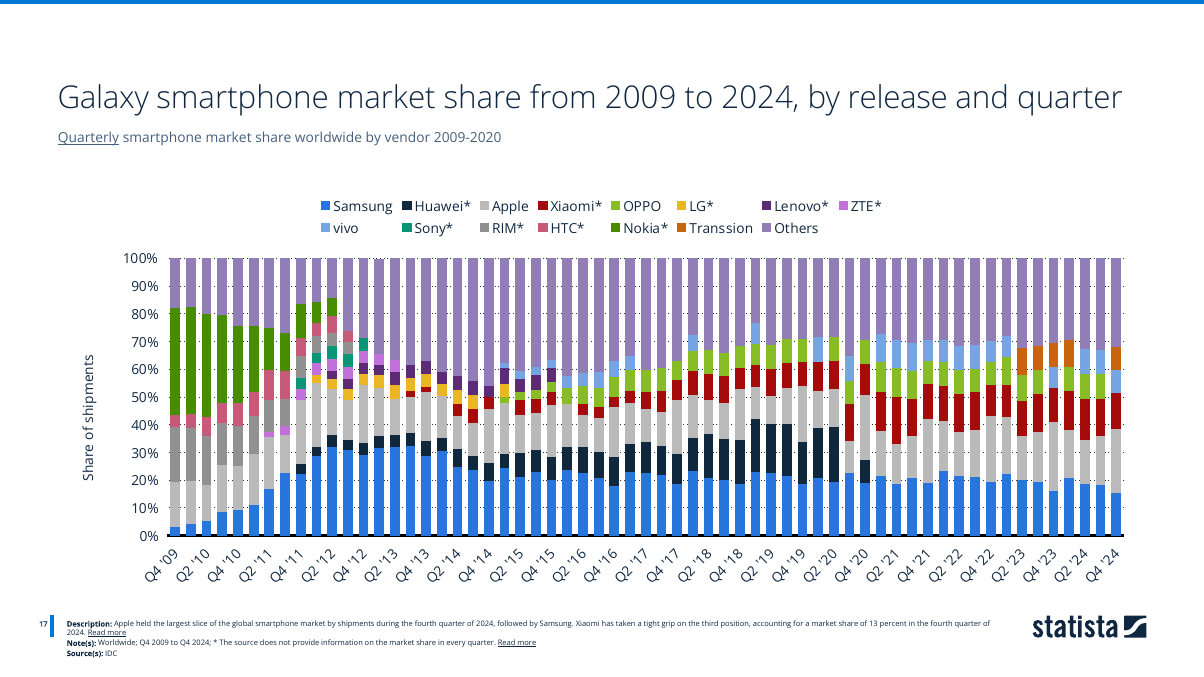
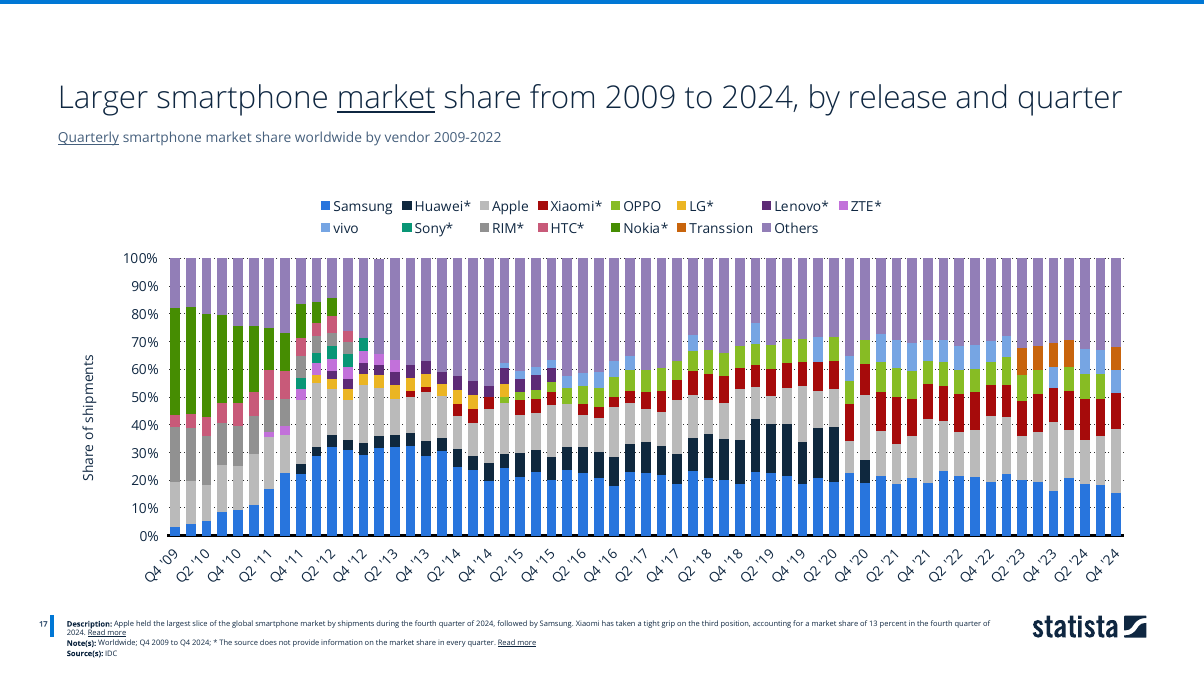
Galaxy: Galaxy -> Larger (103, 98)
market underline: none -> present (386, 98)
2009-2020: 2009-2020 -> 2009-2022 (468, 138)
